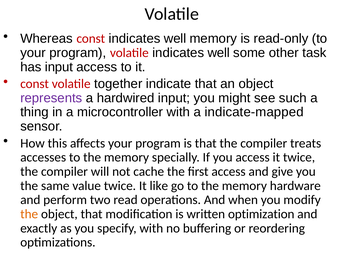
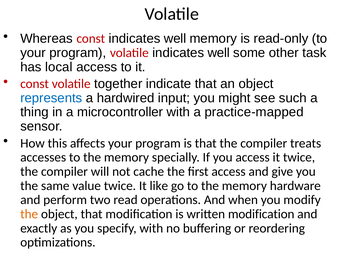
has input: input -> local (59, 67)
represents colour: purple -> blue (51, 98)
indicate-mapped: indicate-mapped -> practice-mapped (254, 112)
written optimization: optimization -> modification (261, 214)
